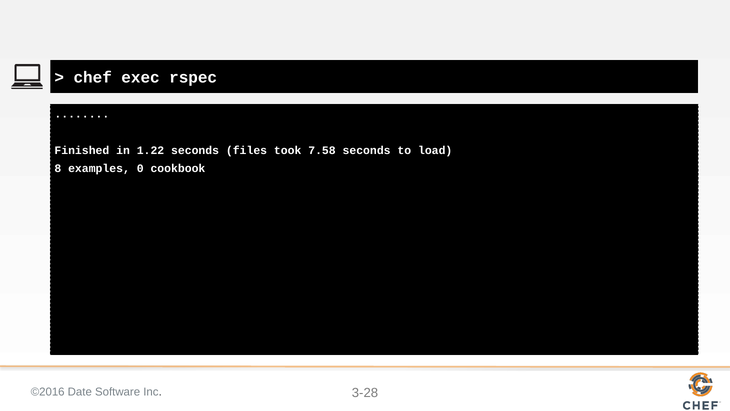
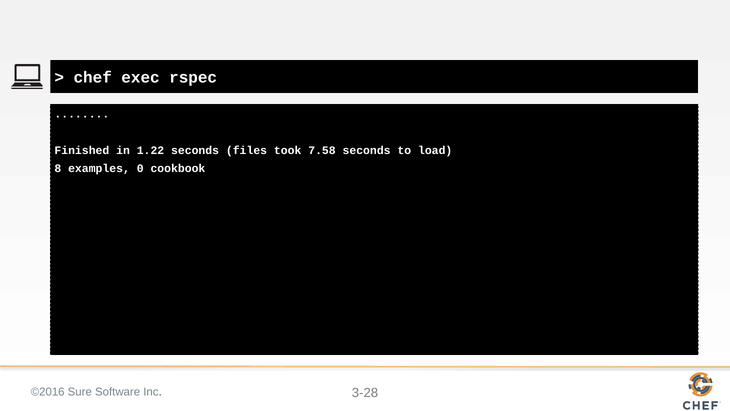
Date: Date -> Sure (80, 392)
